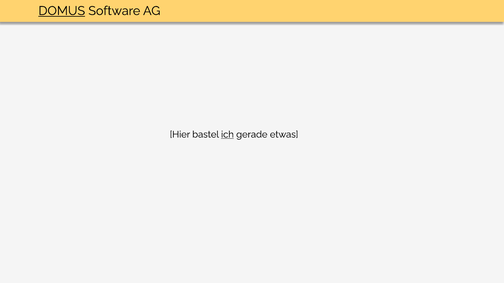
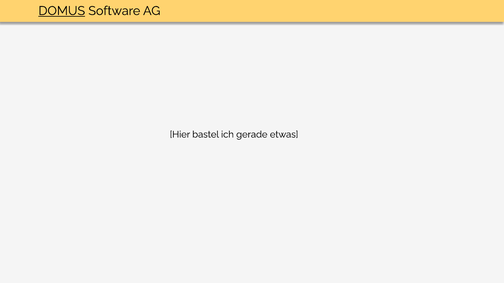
ich underline: present -> none (227, 135)
